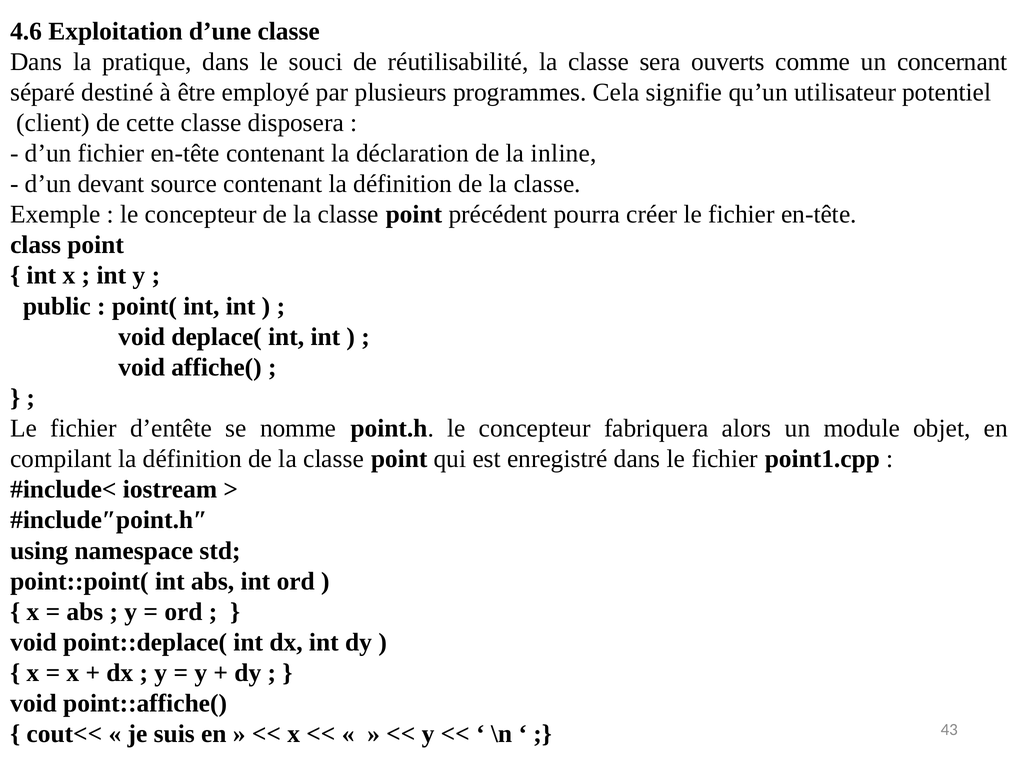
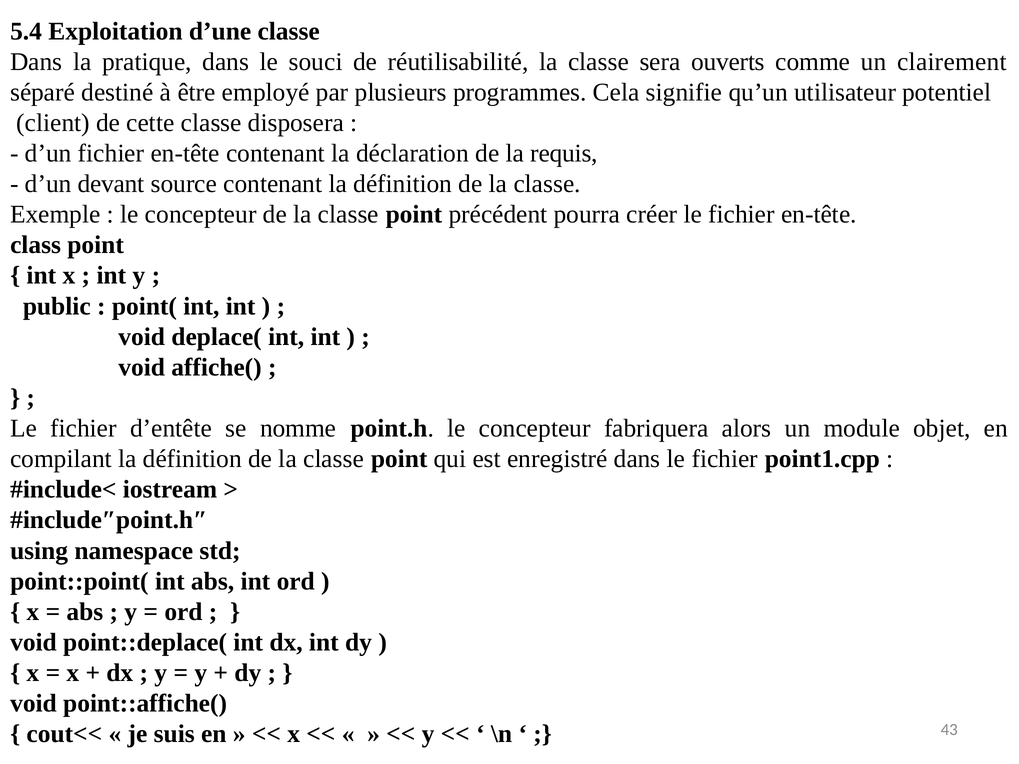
4.6: 4.6 -> 5.4 (26, 31)
concernant: concernant -> clairement (952, 62)
inline: inline -> requis (564, 153)
